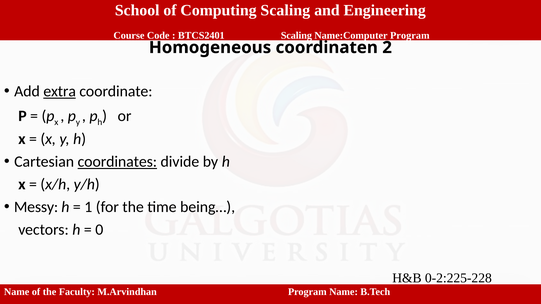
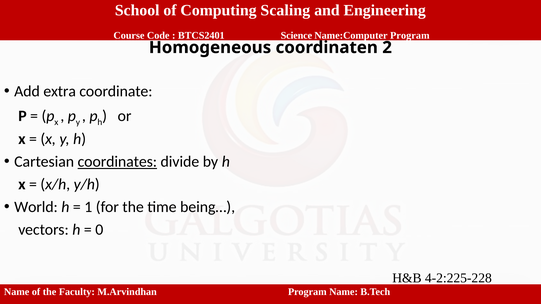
BTCS2401 Scaling: Scaling -> Science (296, 35)
extra underline: present -> none (60, 91)
Messy: Messy -> World (36, 207)
0-2:225-228: 0-2:225-228 -> 4-2:225-228 (458, 278)
